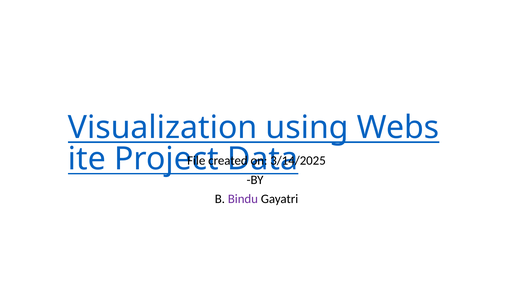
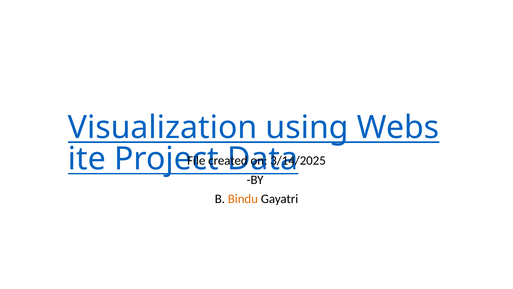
Bindu colour: purple -> orange (243, 199)
